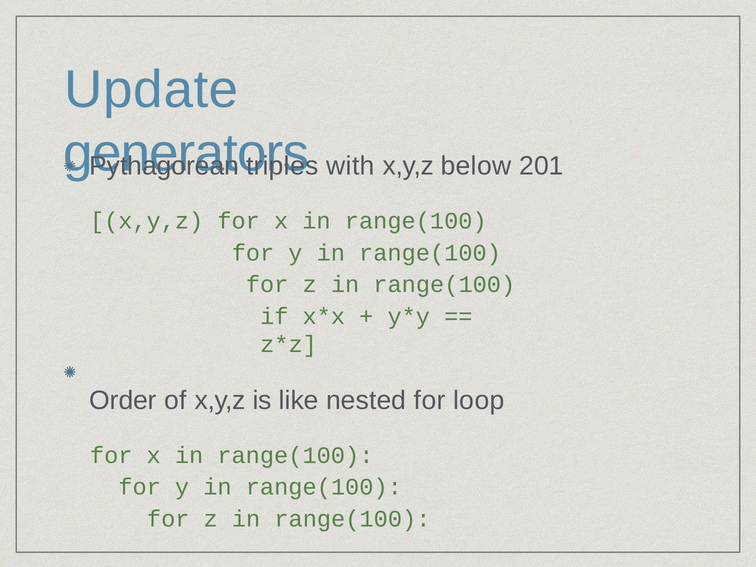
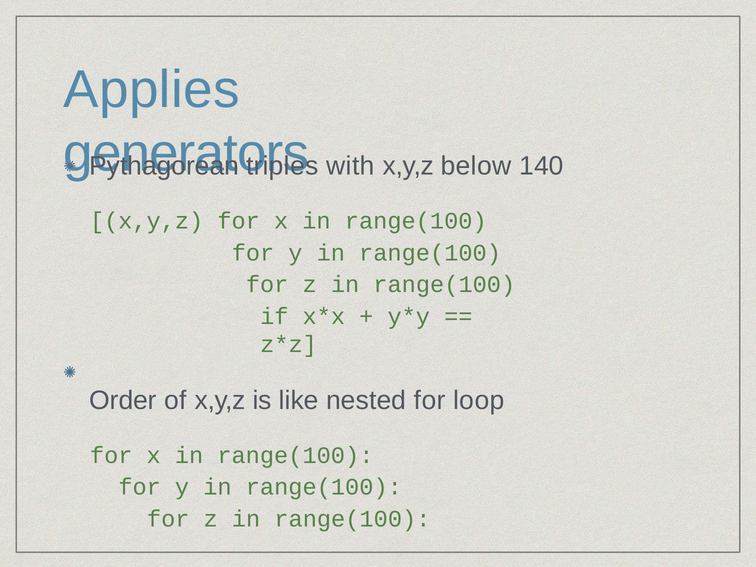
Update: Update -> Applies (152, 90)
201: 201 -> 140 (541, 166)
